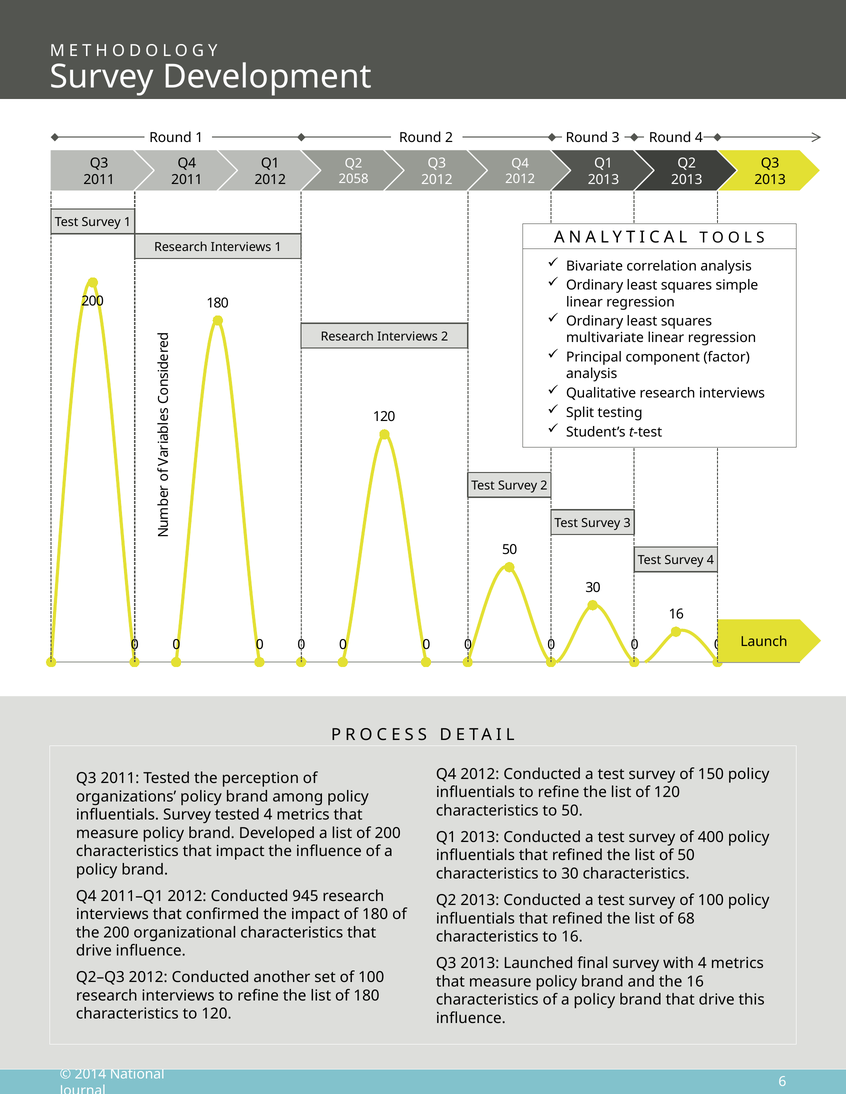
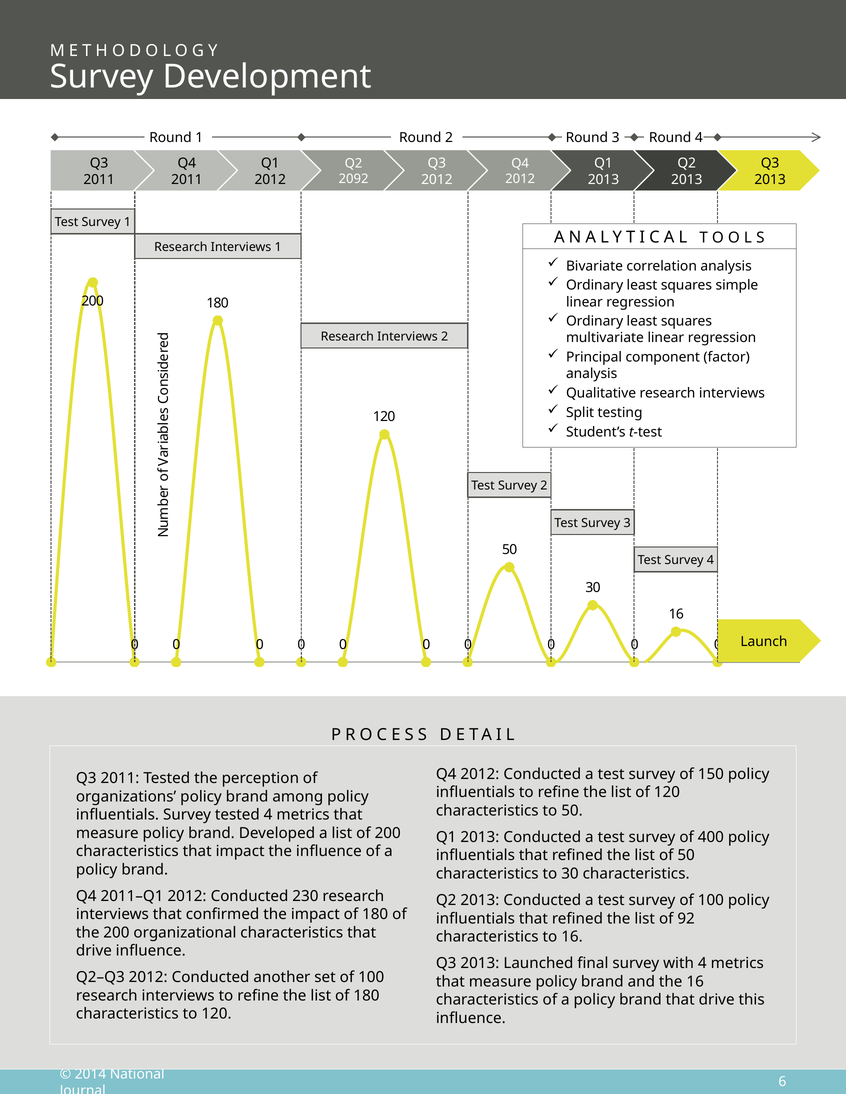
2058: 2058 -> 2092 (354, 179)
945: 945 -> 230 (305, 897)
68: 68 -> 92 (686, 919)
